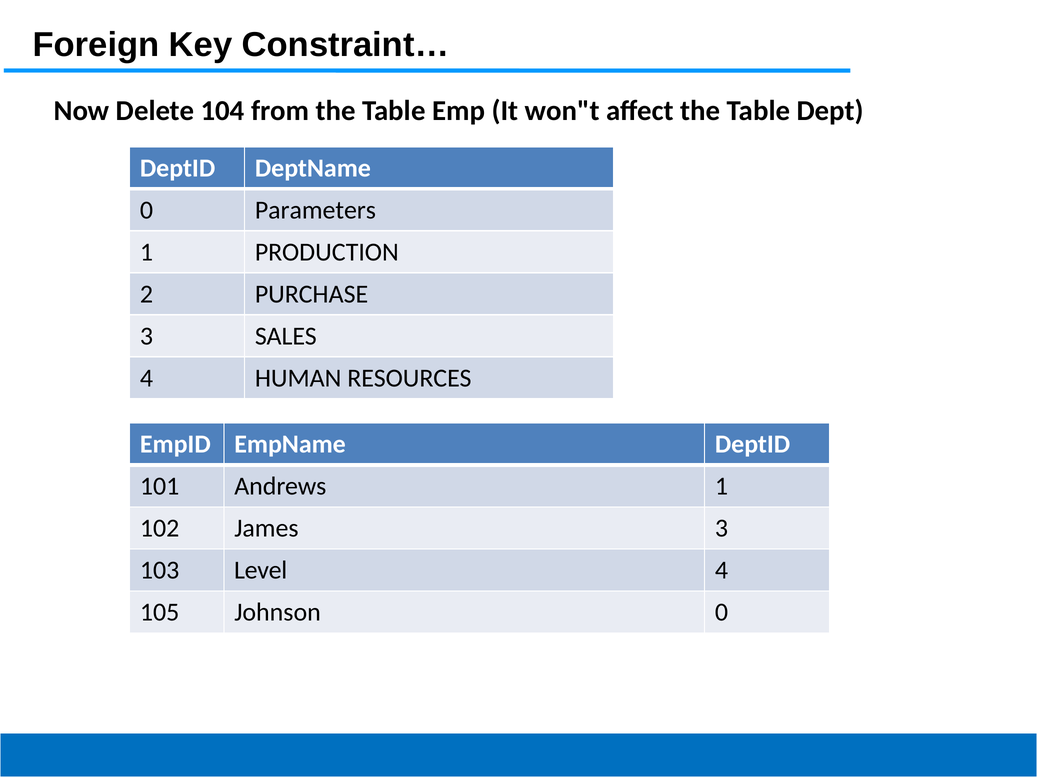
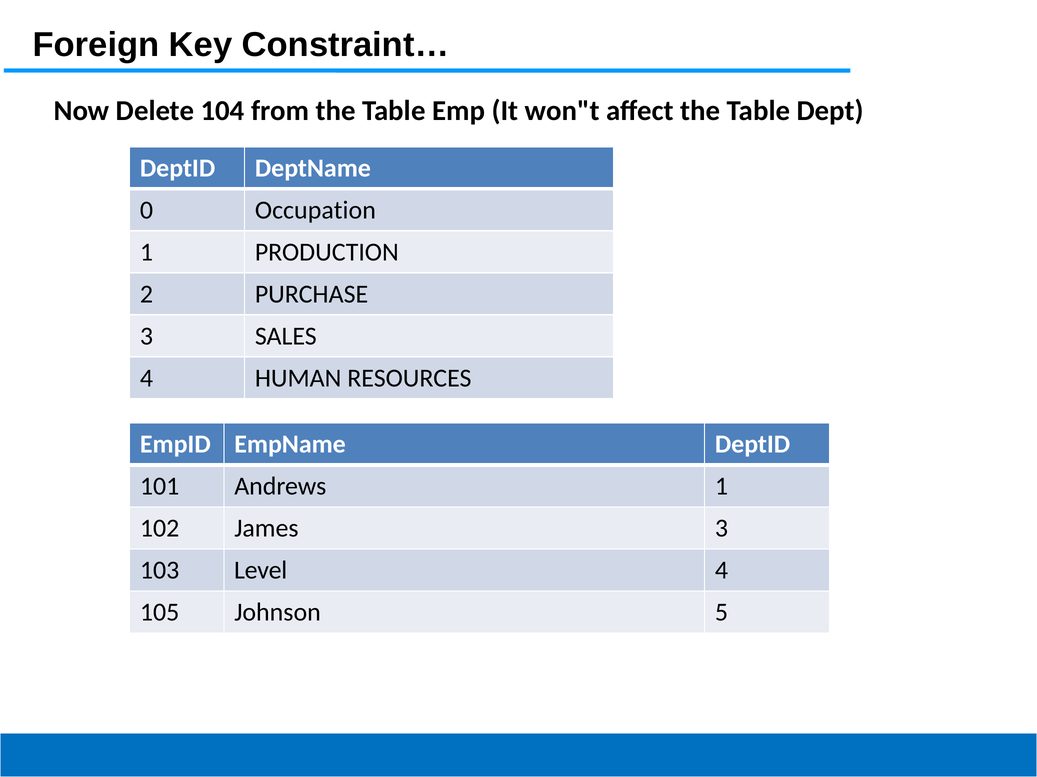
Parameters: Parameters -> Occupation (315, 210)
Johnson 0: 0 -> 5 (722, 613)
